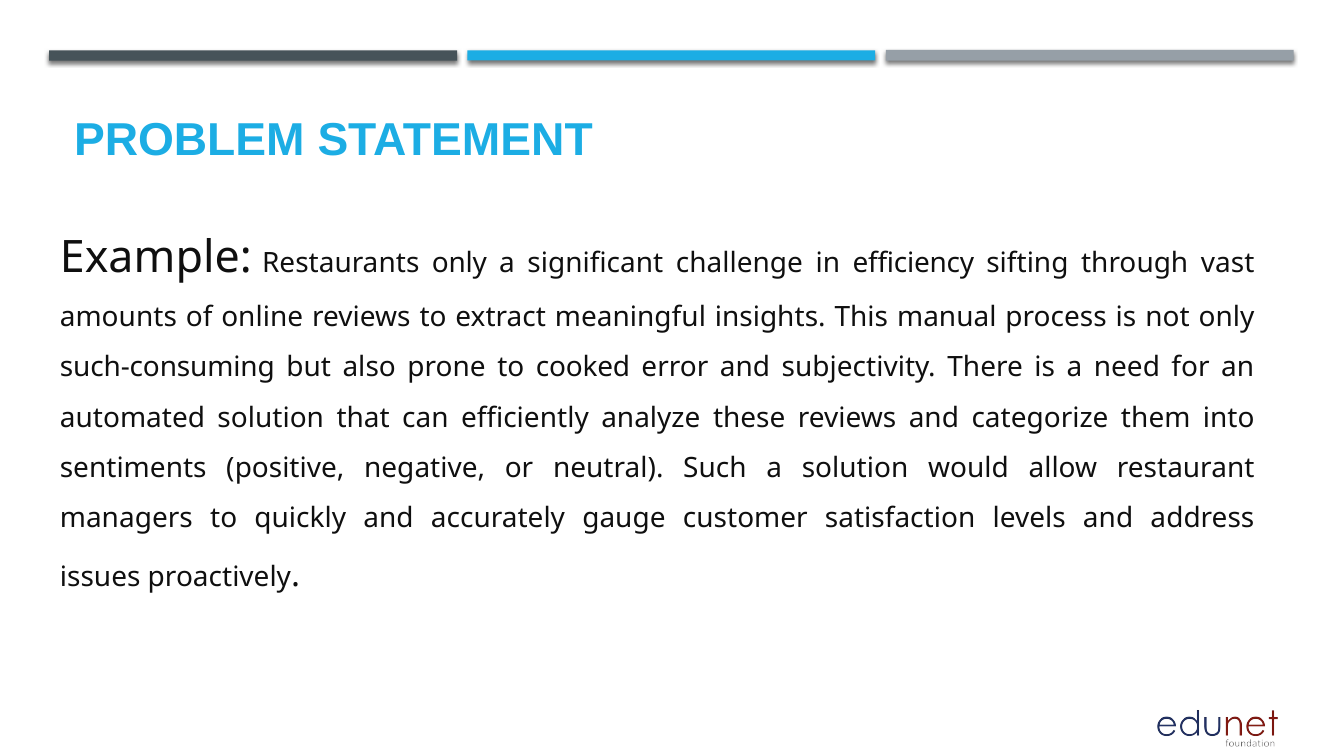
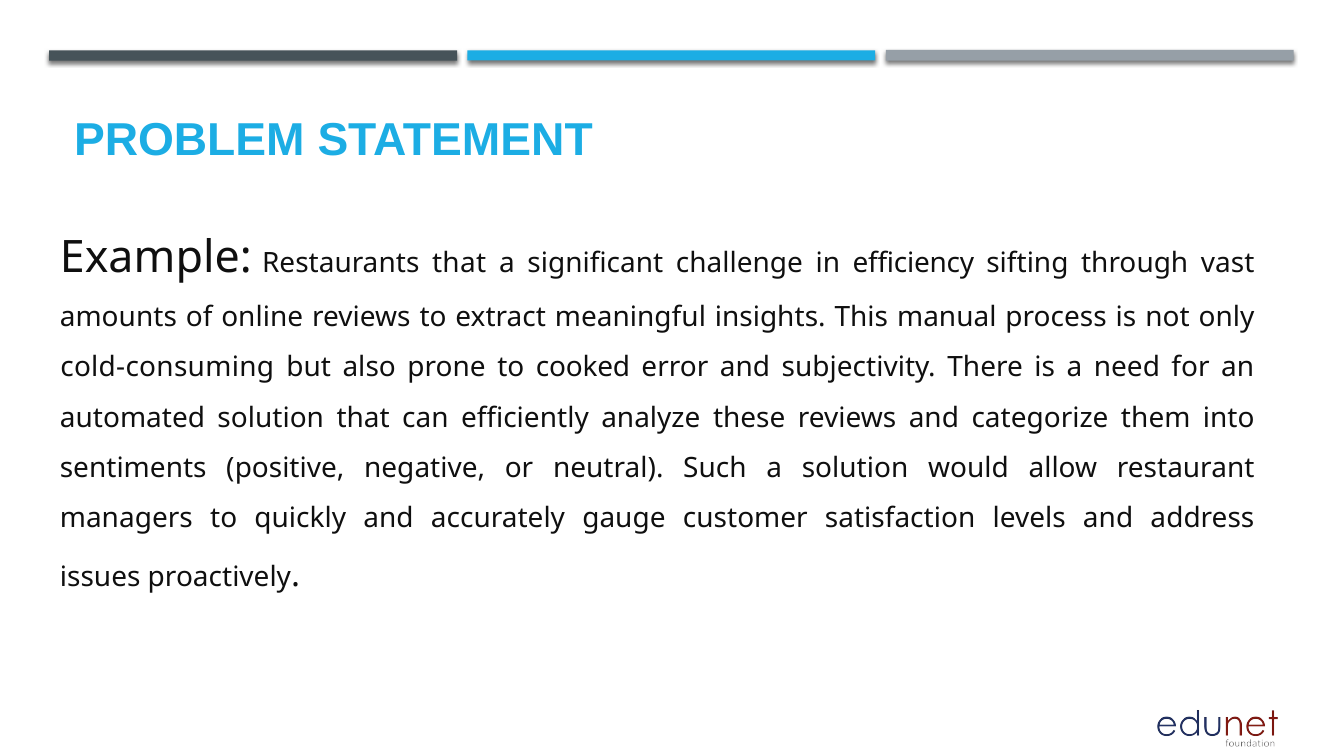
Restaurants only: only -> that (459, 264)
such-consuming: such-consuming -> cold-consuming (167, 368)
